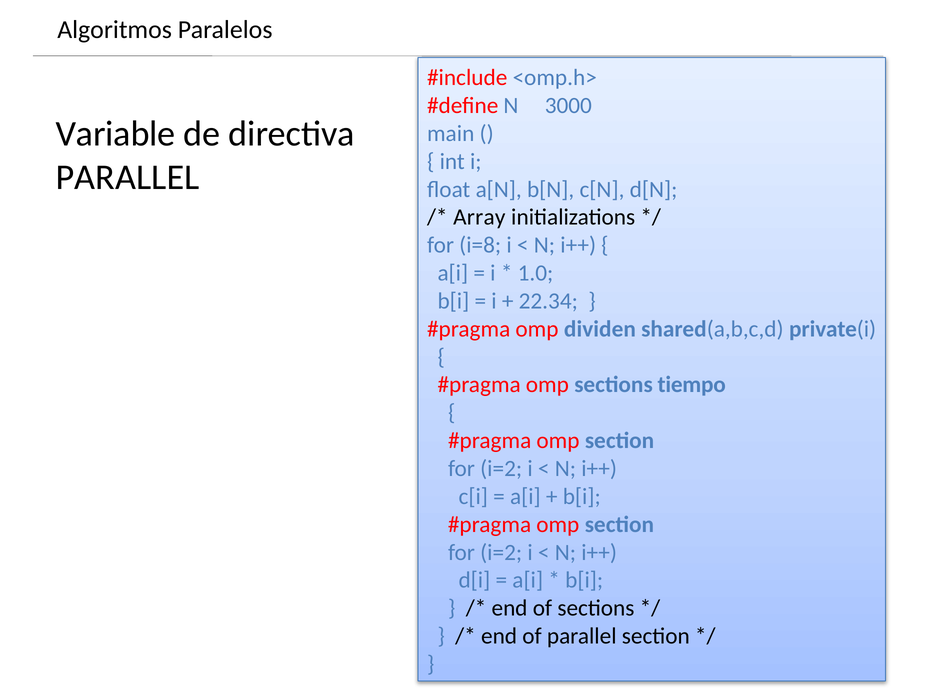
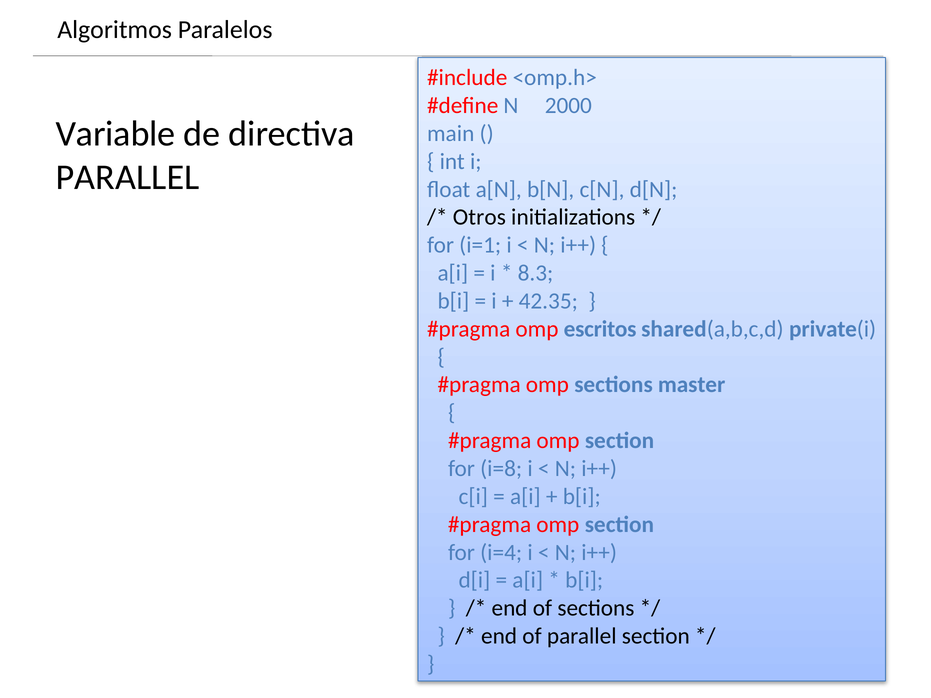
3000: 3000 -> 2000 (568, 106)
Array: Array -> Otros (479, 217)
i=8: i=8 -> i=1 (480, 245)
1.0: 1.0 -> 8.3 (535, 273)
22.34: 22.34 -> 42.35 (548, 301)
dividen: dividen -> escritos (600, 329)
tiempo: tiempo -> master (692, 385)
i=2: i=2 -> i=8 (501, 469)
i=2: i=2 -> i=4 (501, 553)
